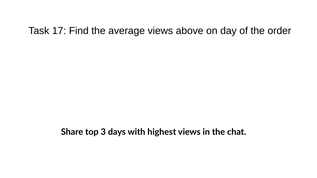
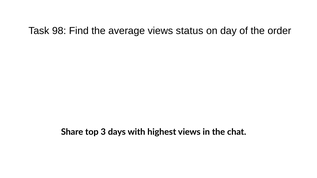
17: 17 -> 98 (59, 31)
above: above -> status (190, 31)
